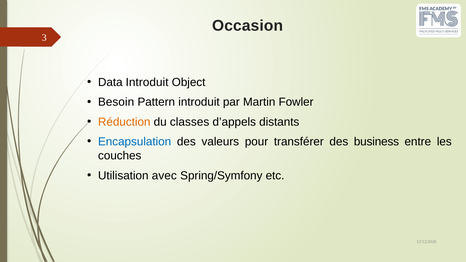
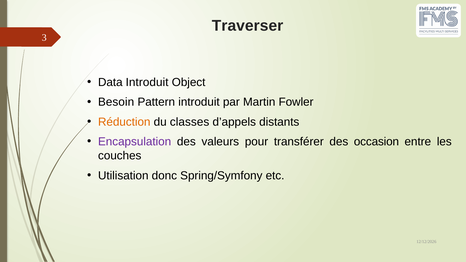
Occasion: Occasion -> Traverser (248, 26)
Encapsulation colour: blue -> purple (135, 142)
business: business -> occasion (376, 142)
avec: avec -> donc (164, 176)
